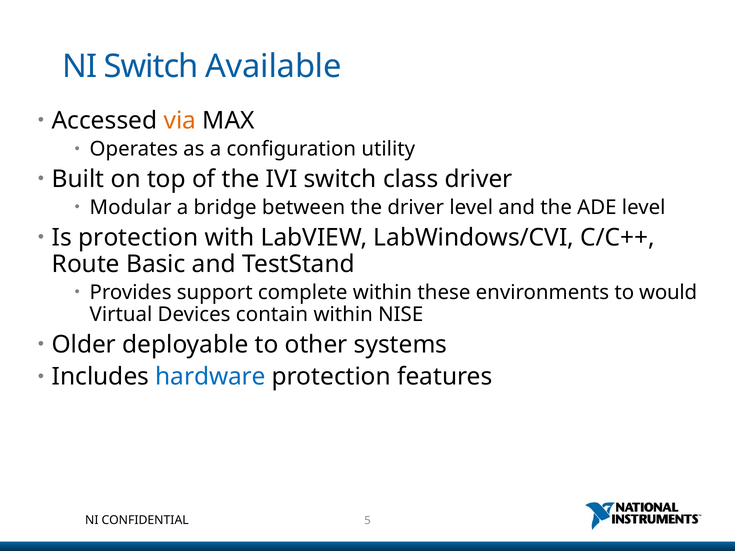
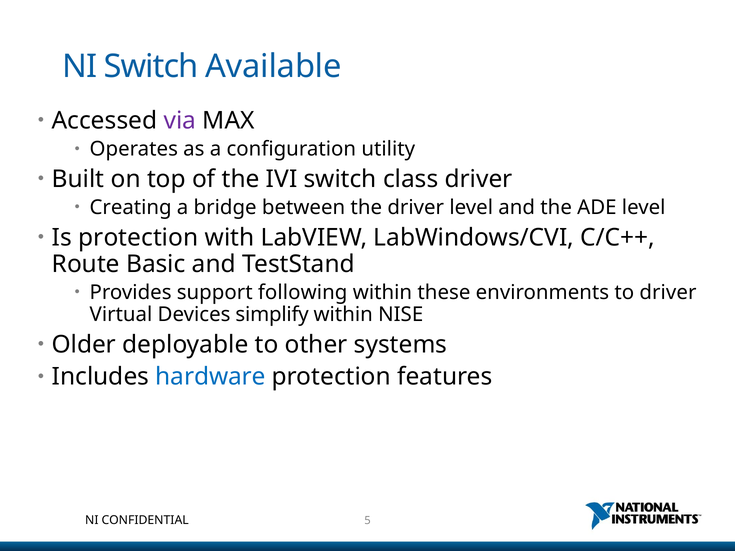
via colour: orange -> purple (180, 121)
Modular: Modular -> Creating (131, 208)
complete: complete -> following (303, 293)
to would: would -> driver (668, 293)
contain: contain -> simplify (272, 315)
